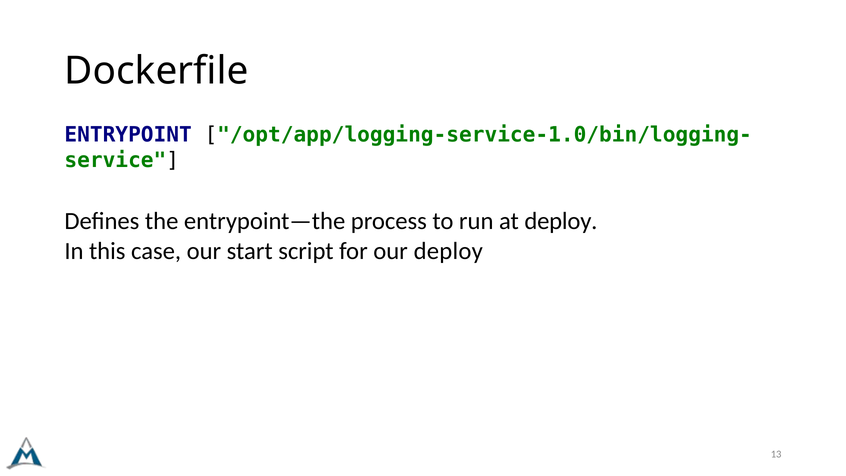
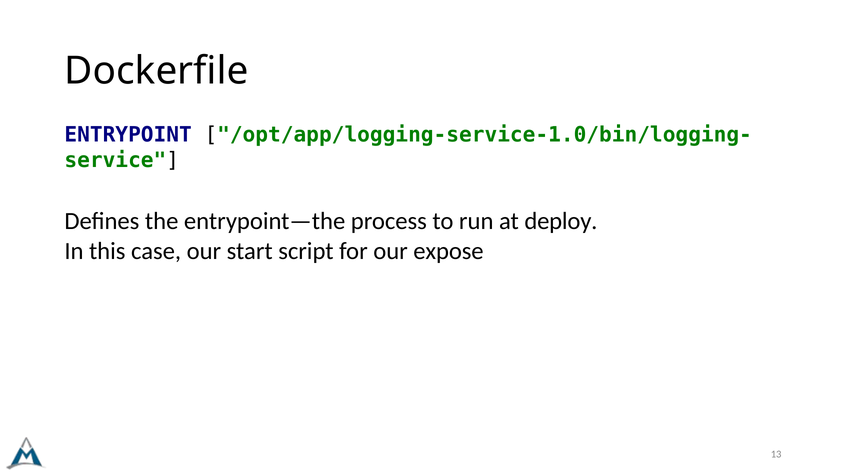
our deploy: deploy -> expose (448, 251)
